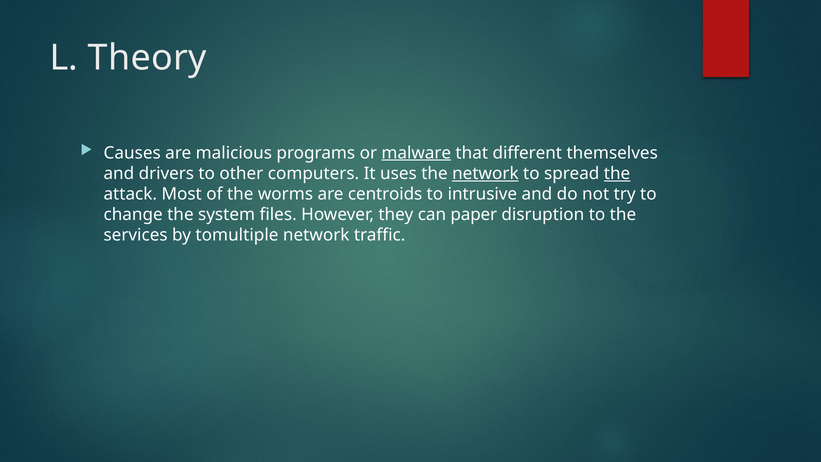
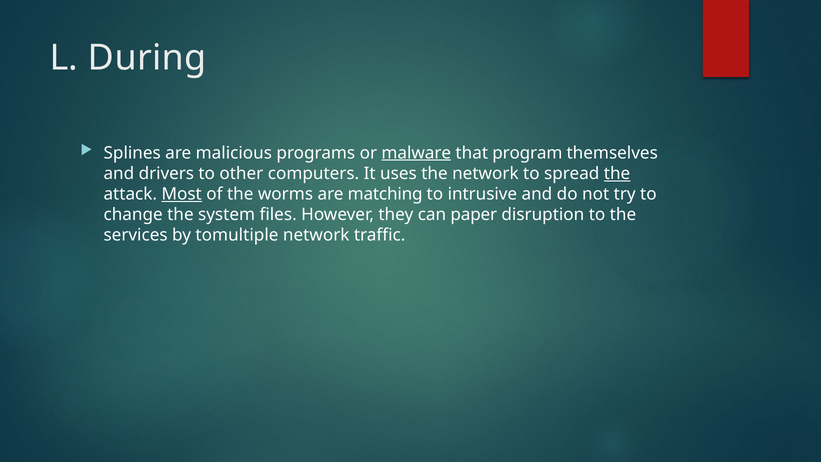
Theory: Theory -> During (147, 58)
Causes: Causes -> Splines (132, 153)
different: different -> program (527, 153)
network underline: present -> none (485, 173)
Most underline: none -> present (182, 194)
centroids: centroids -> matching (385, 194)
